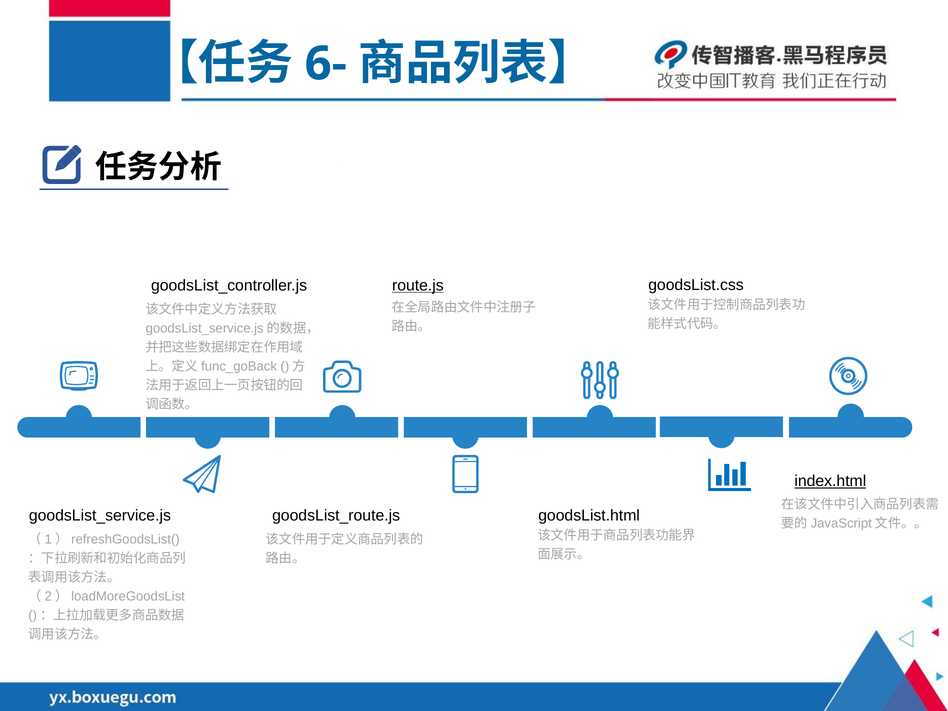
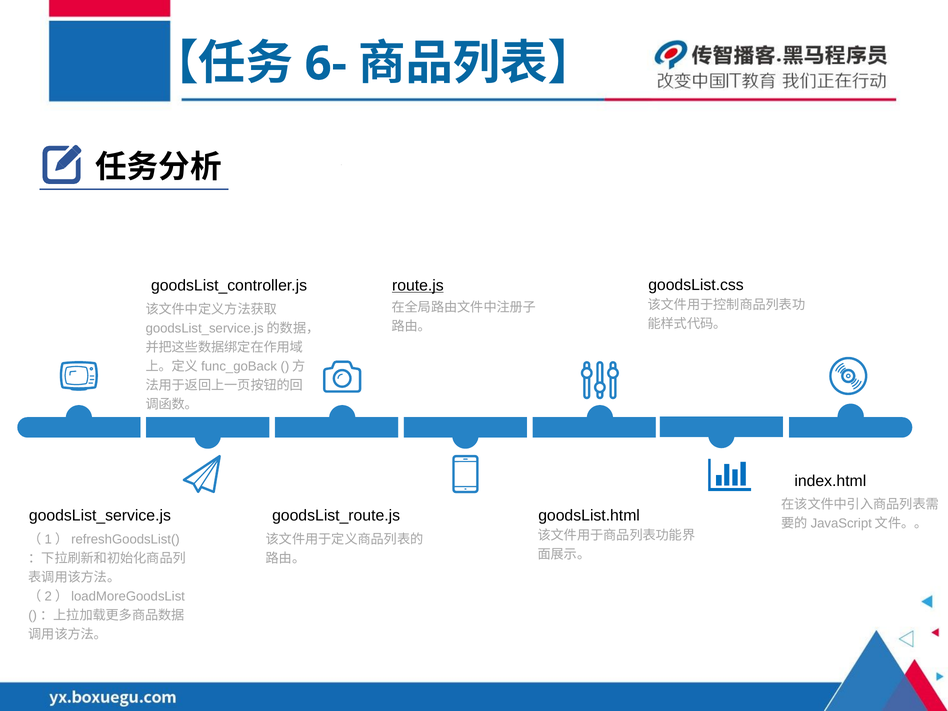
index.html underline: present -> none (830, 481)
